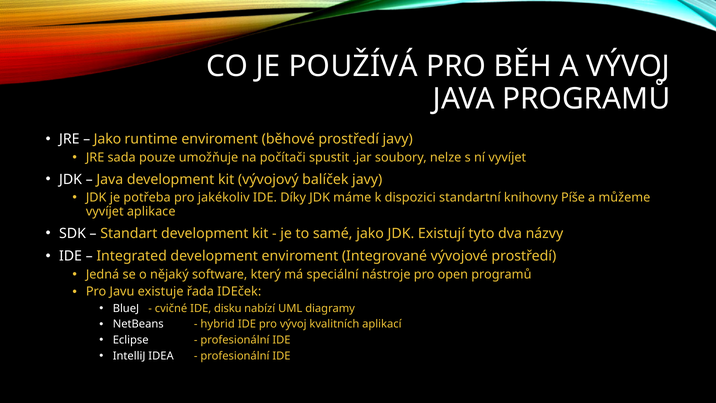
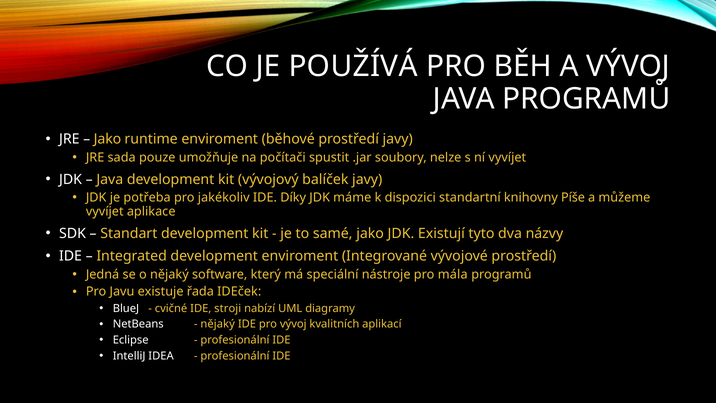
open: open -> mála (453, 274)
disku: disku -> stroji (228, 308)
hybrid: hybrid -> nějaký (218, 324)
